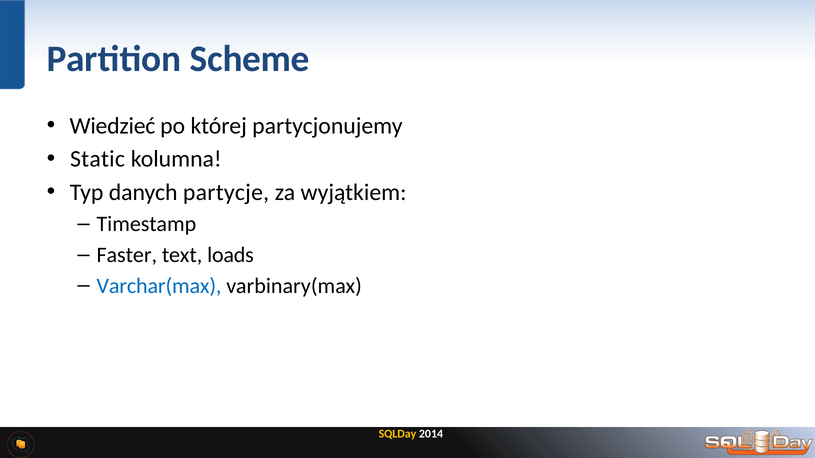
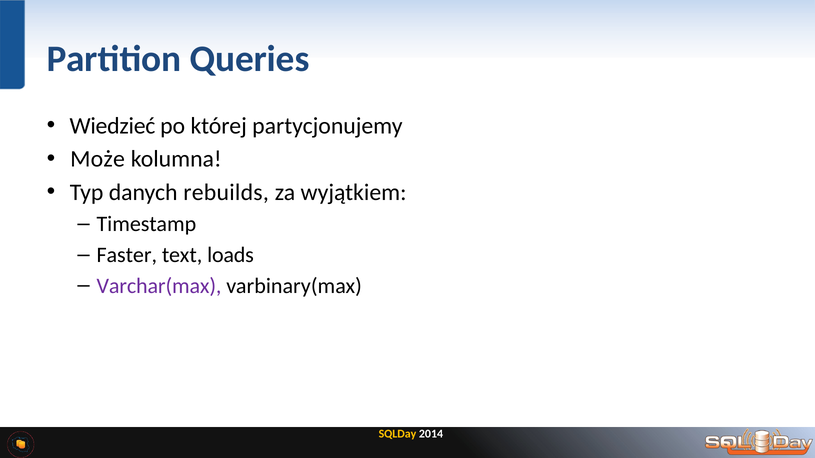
Scheme: Scheme -> Queries (250, 59)
Static: Static -> Może (98, 159)
partycje: partycje -> rebuilds (226, 193)
Varchar(max colour: blue -> purple (159, 286)
